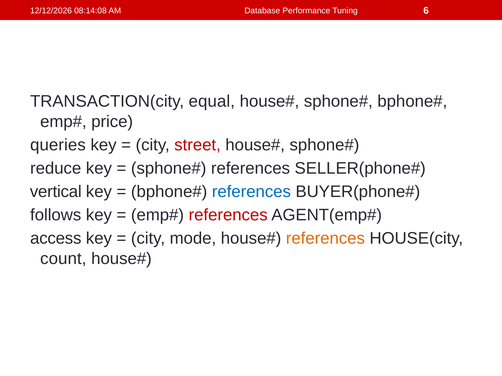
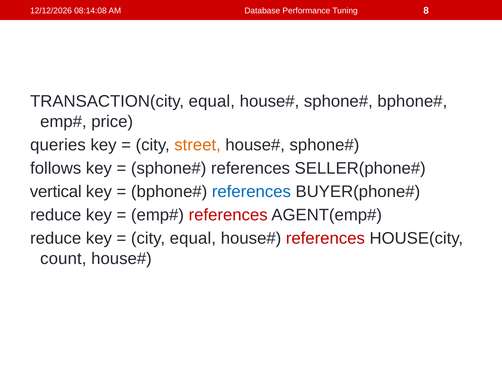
6: 6 -> 8 (426, 11)
street colour: red -> orange (198, 145)
reduce: reduce -> follows (56, 168)
follows: follows -> reduce (56, 215)
access: access -> reduce (56, 239)
city mode: mode -> equal (193, 239)
references colour: orange -> red (325, 239)
